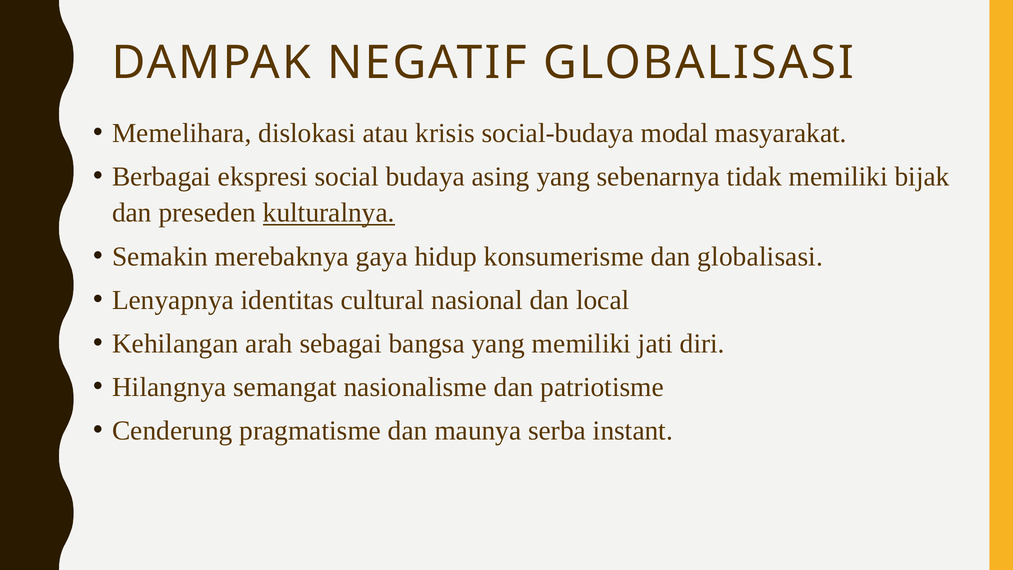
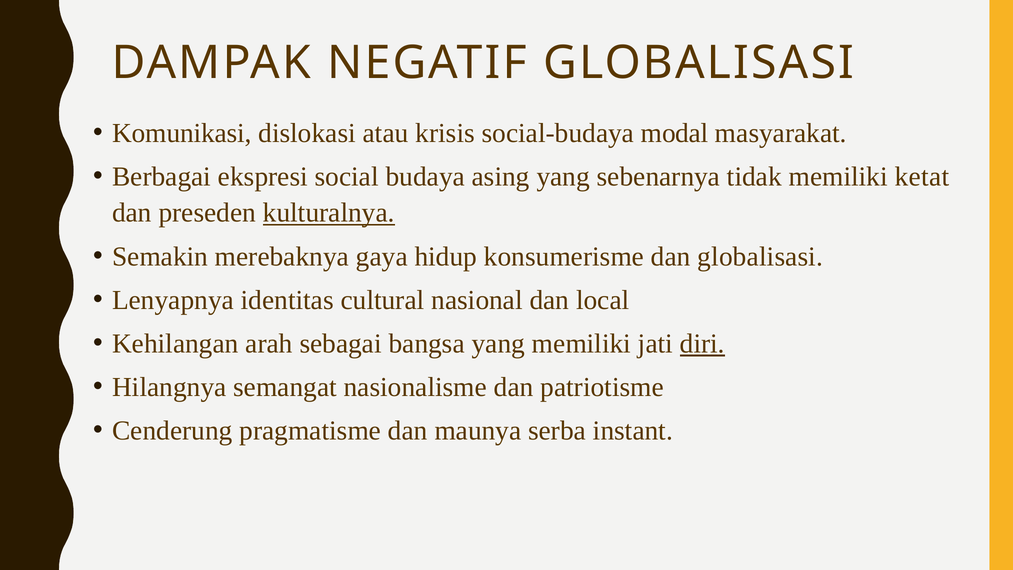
Memelihara: Memelihara -> Komunikasi (182, 133)
bijak: bijak -> ketat (922, 177)
diri underline: none -> present (702, 344)
